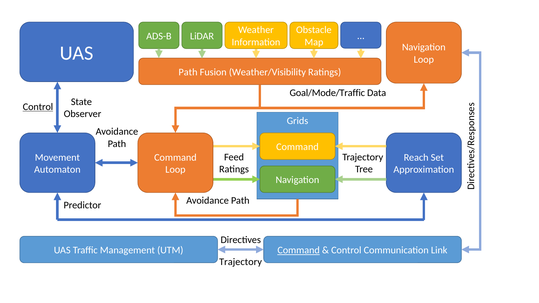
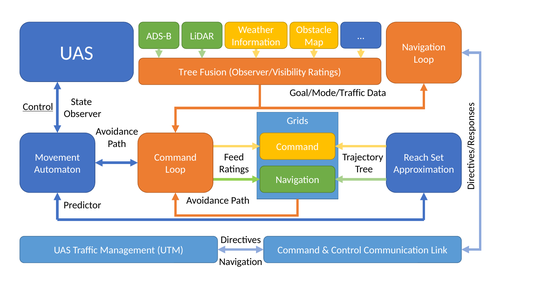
Path: Path -> Tree (188, 72)
Weather/Visibility: Weather/Visibility -> Observer/Visibility (267, 72)
Command underline: present -> none (299, 250)
Trajectory: Trajectory -> Navigation (241, 262)
